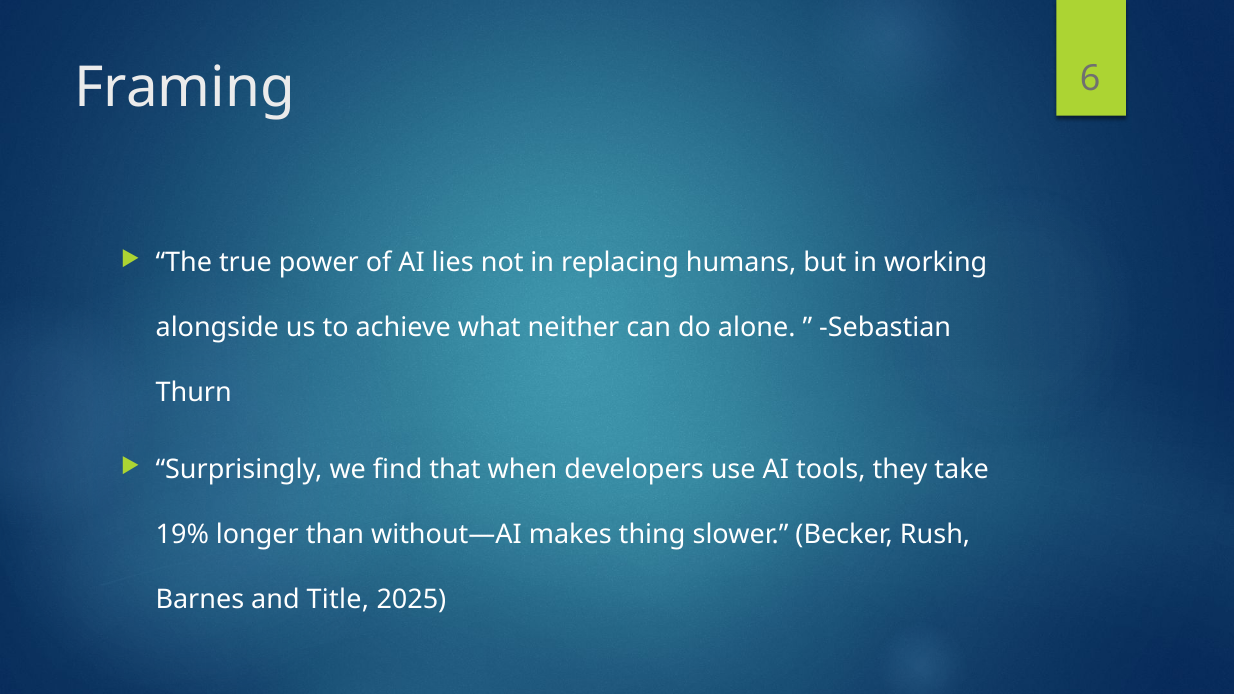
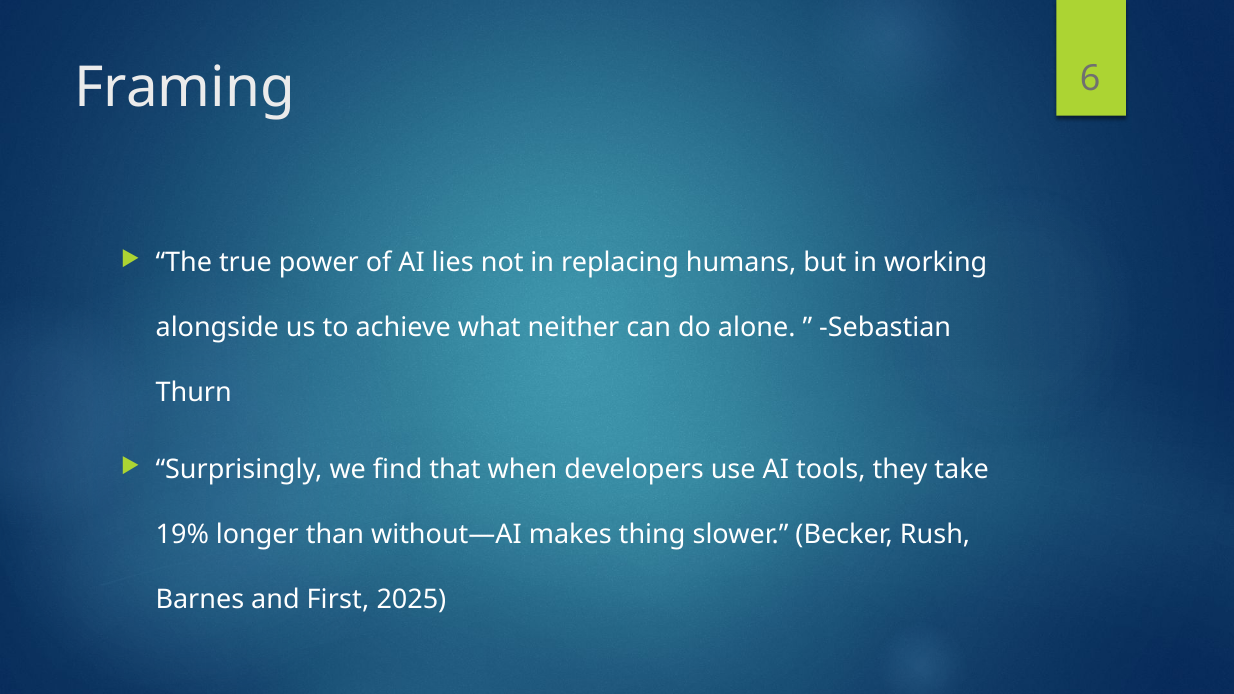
Title: Title -> First (338, 600)
